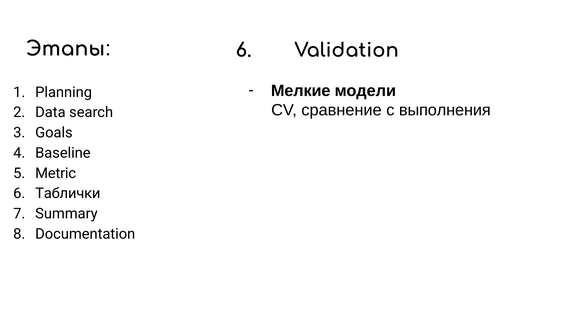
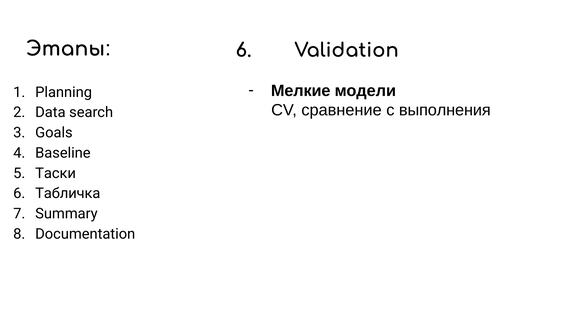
Metric: Metric -> Таски (56, 173)
Таблички: Таблички -> Табличка (68, 194)
